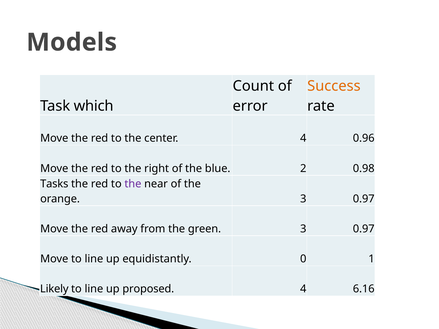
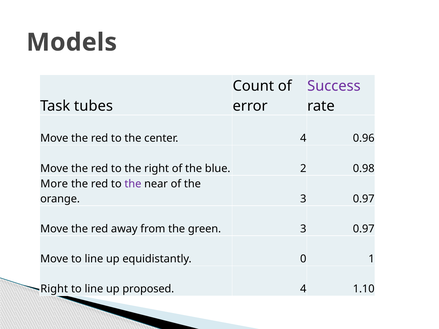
Success colour: orange -> purple (334, 86)
which: which -> tubes (93, 106)
Tasks: Tasks -> More (54, 184)
Likely: Likely -> Right (54, 289)
6.16: 6.16 -> 1.10 (364, 289)
